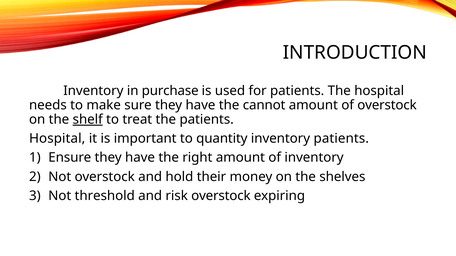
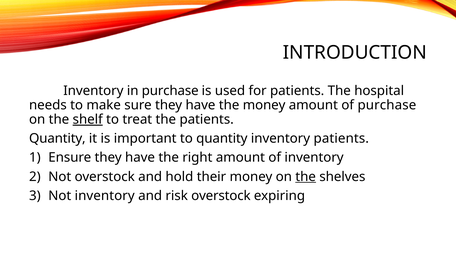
the cannot: cannot -> money (264, 105)
of overstock: overstock -> purchase (387, 105)
Hospital: Hospital -> Quantity (57, 139)
the underline: none -> present (306, 177)
Not threshold: threshold -> inventory (105, 196)
